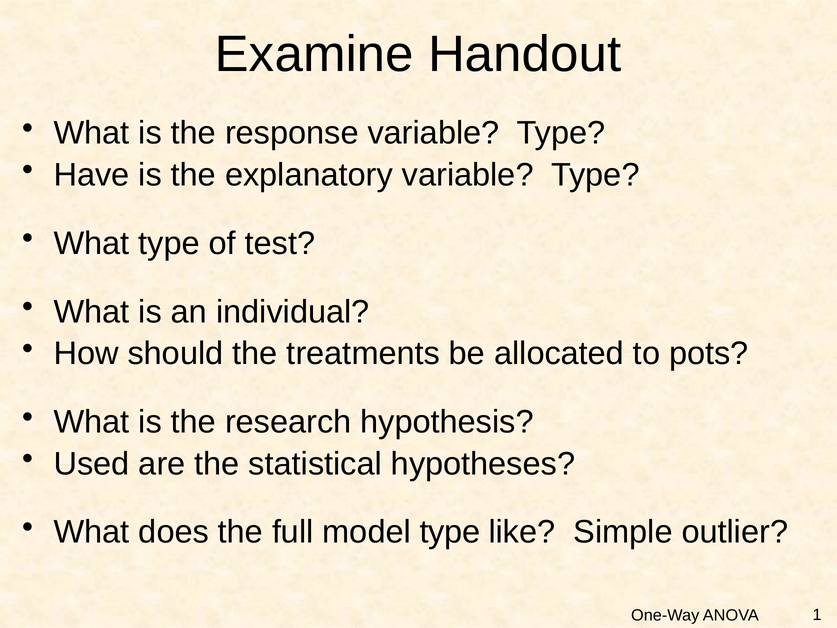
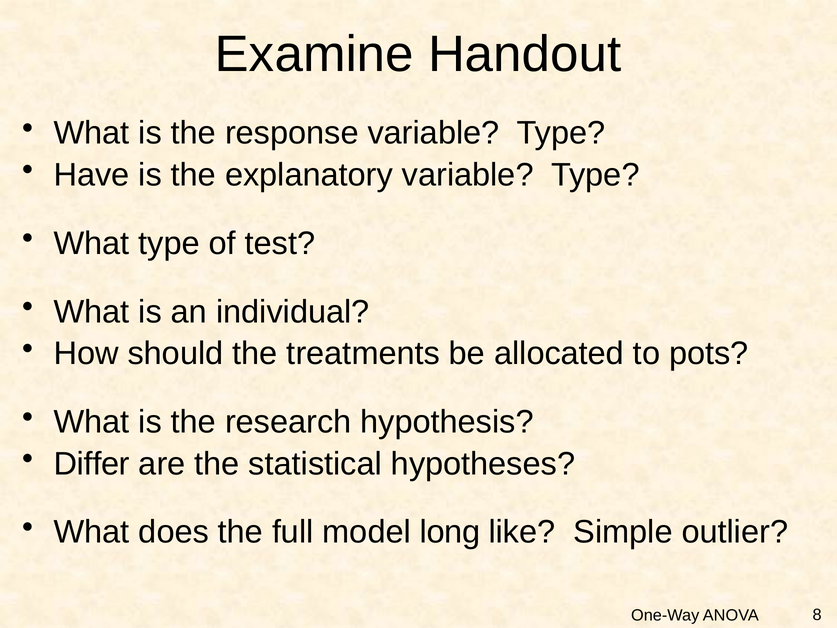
Used: Used -> Differ (92, 464)
model type: type -> long (450, 532)
1: 1 -> 8 (817, 615)
